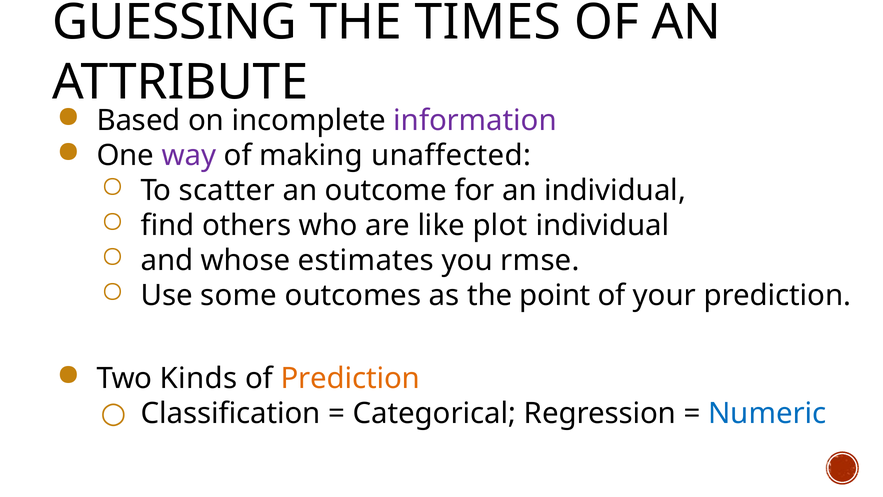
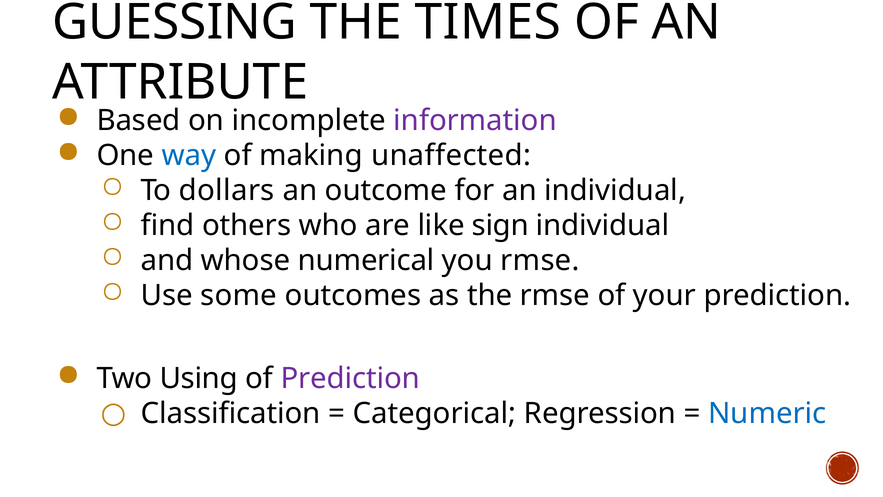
way colour: purple -> blue (189, 155)
scatter: scatter -> dollars (227, 190)
plot: plot -> sign (500, 225)
estimates: estimates -> numerical (366, 260)
the point: point -> rmse (555, 295)
Kinds: Kinds -> Using (199, 378)
Prediction colour: orange -> purple (350, 378)
